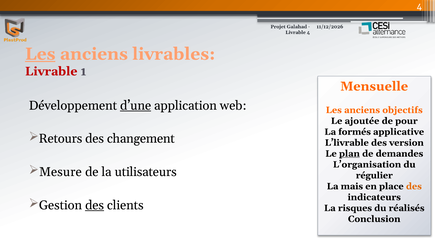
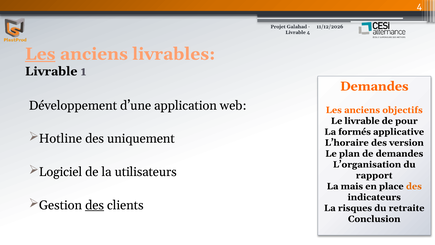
Livrable colour: red -> black (51, 71)
Mensuelle: Mensuelle -> Demandes (374, 86)
d’une underline: present -> none (136, 105)
Le ajoutée: ajoutée -> livrable (362, 121)
Retours: Retours -> Hotline (60, 139)
changement: changement -> uniquement (141, 139)
L’livrable: L’livrable -> L’horaire (347, 143)
plan underline: present -> none (349, 153)
Mesure: Mesure -> Logiciel (61, 172)
régulier: régulier -> rapport (374, 175)
réalisés: réalisés -> retraite (407, 208)
